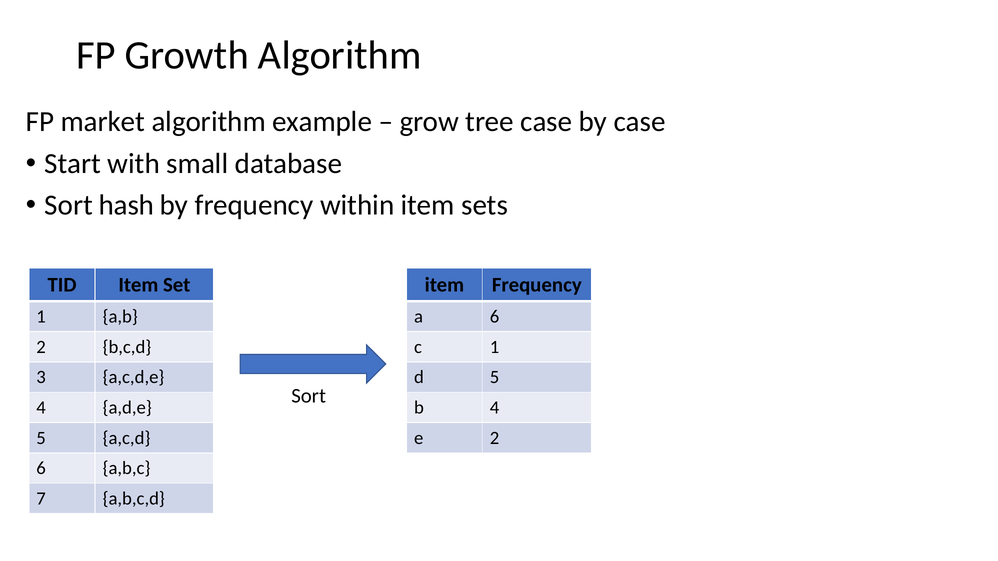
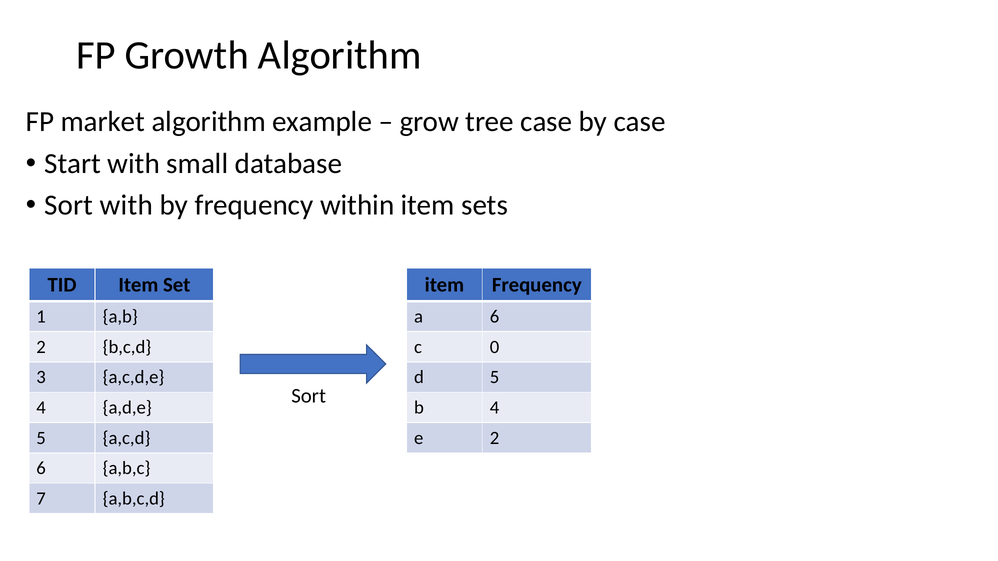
Sort hash: hash -> with (126, 206)
c 1: 1 -> 0 (495, 347)
